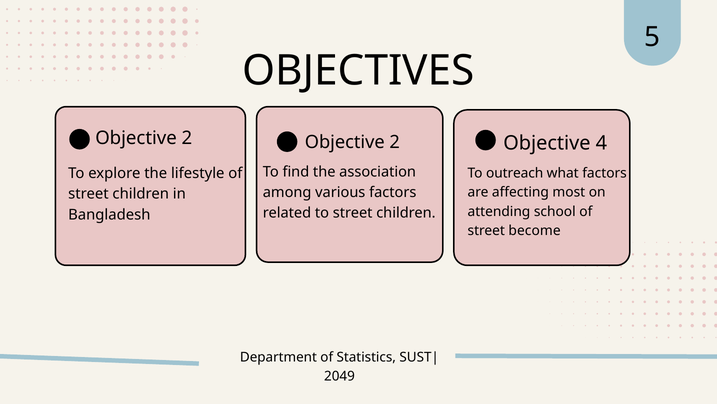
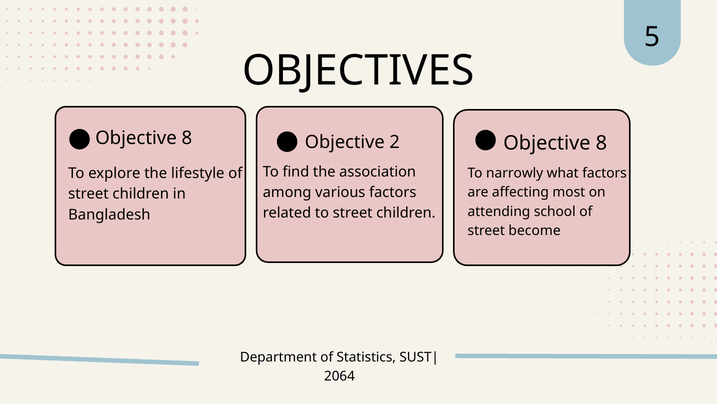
2: 2 -> 8 (187, 138)
4: 4 -> 8 (601, 143)
outreach: outreach -> narrowly (515, 173)
2049: 2049 -> 2064 (339, 376)
